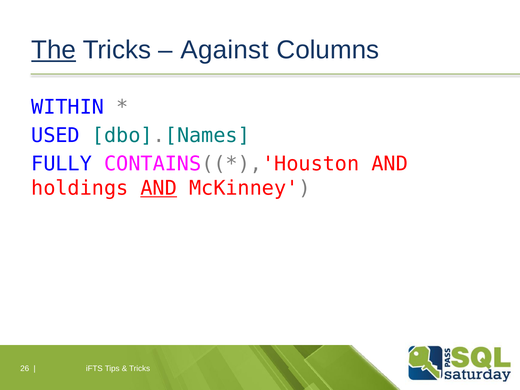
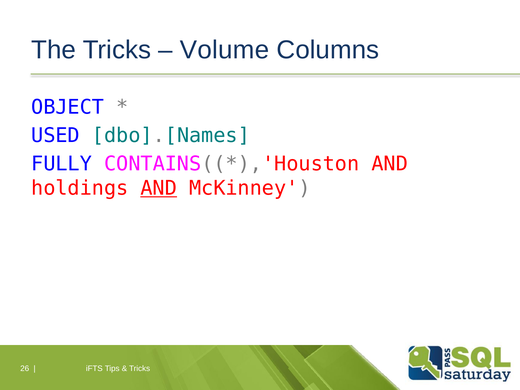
The underline: present -> none (54, 50)
Against: Against -> Volume (225, 50)
WITHIN: WITHIN -> OBJECT (68, 107)
